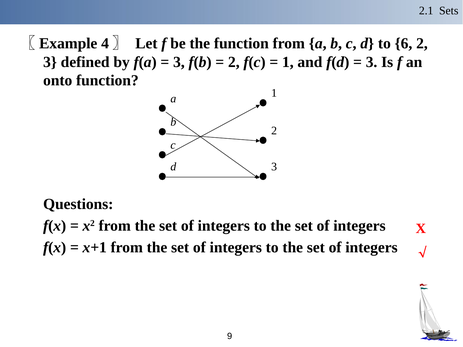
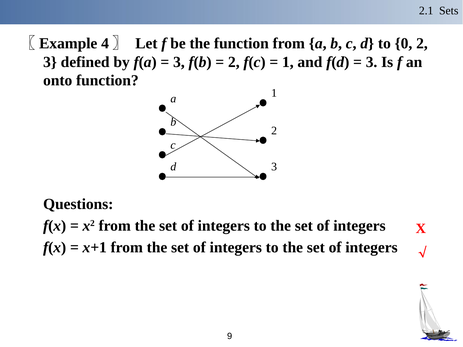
6: 6 -> 0 (403, 43)
